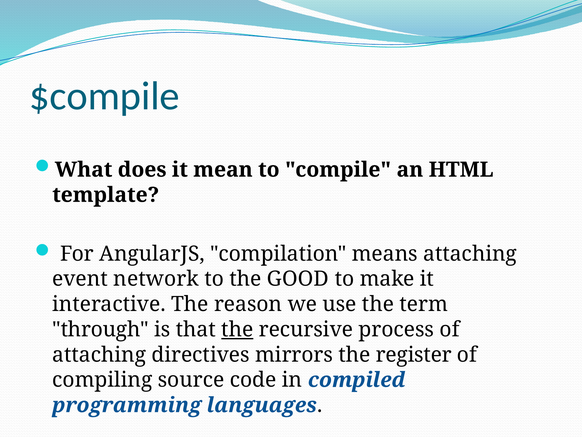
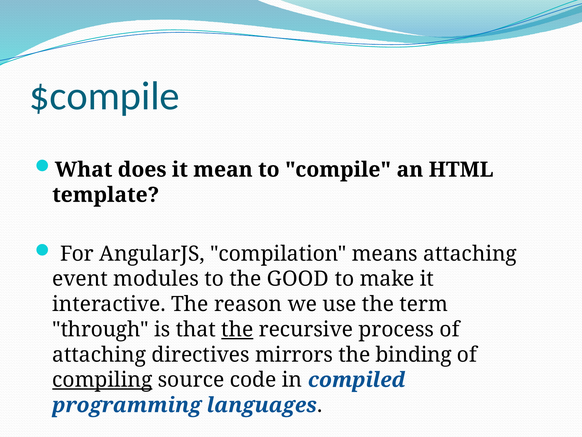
network: network -> modules (156, 279)
register: register -> binding (414, 354)
compiling underline: none -> present (102, 380)
